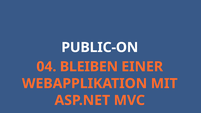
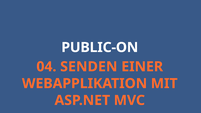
BLEIBEN: BLEIBEN -> SENDEN (89, 67)
